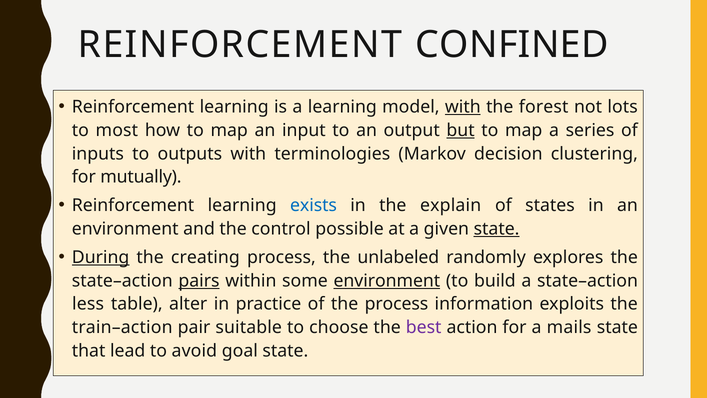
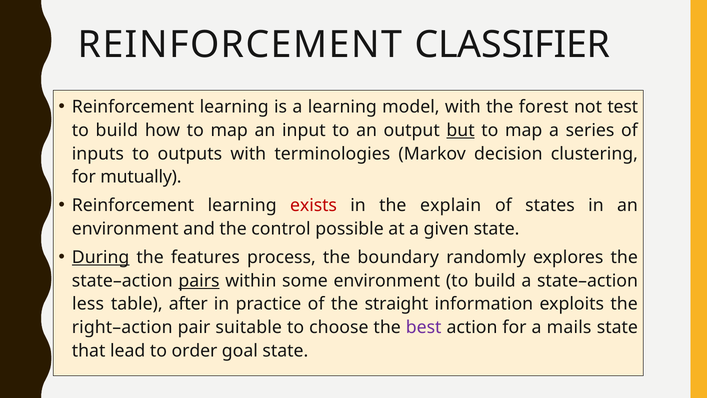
CONFINED: CONFINED -> CLASSIFIER (512, 45)
with underline: present -> none (463, 107)
lots: lots -> test (623, 107)
most: most -> build (117, 130)
exists colour: blue -> red (314, 205)
state underline: present -> none (497, 229)
creating: creating -> features (205, 257)
unlabeled: unlabeled -> boundary (398, 257)
environment underline: present -> none (387, 280)
alter: alter -> after (188, 304)
the process: process -> straight (396, 304)
train–action: train–action -> right–action (122, 327)
avoid: avoid -> order (194, 350)
